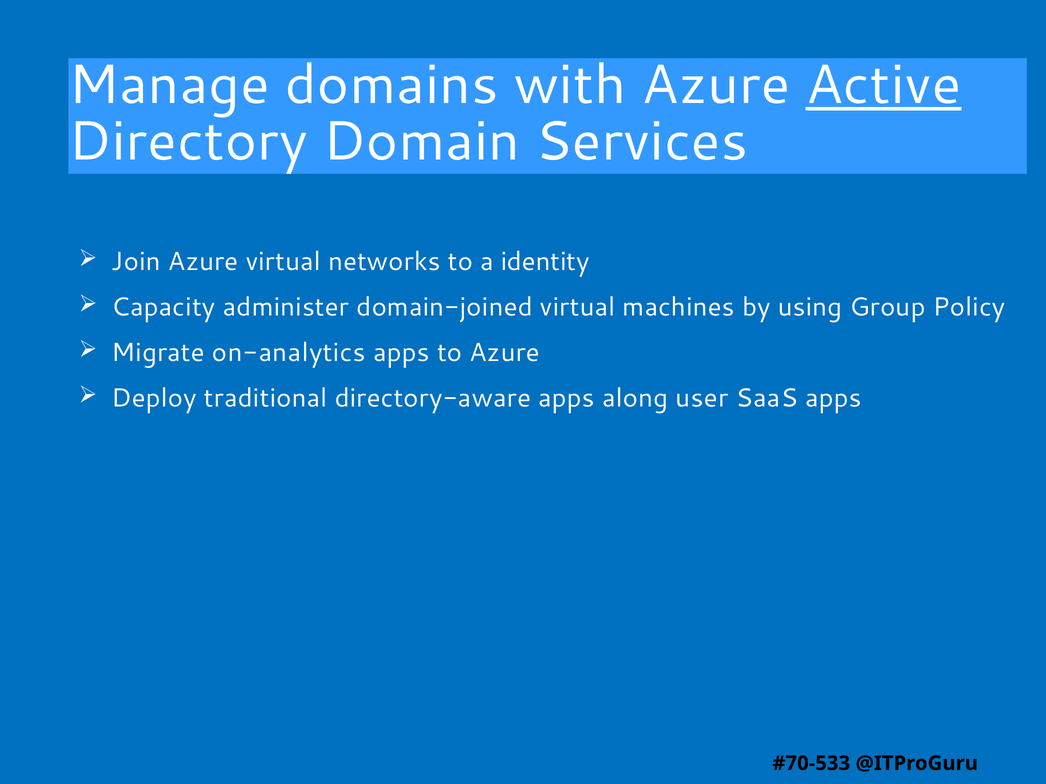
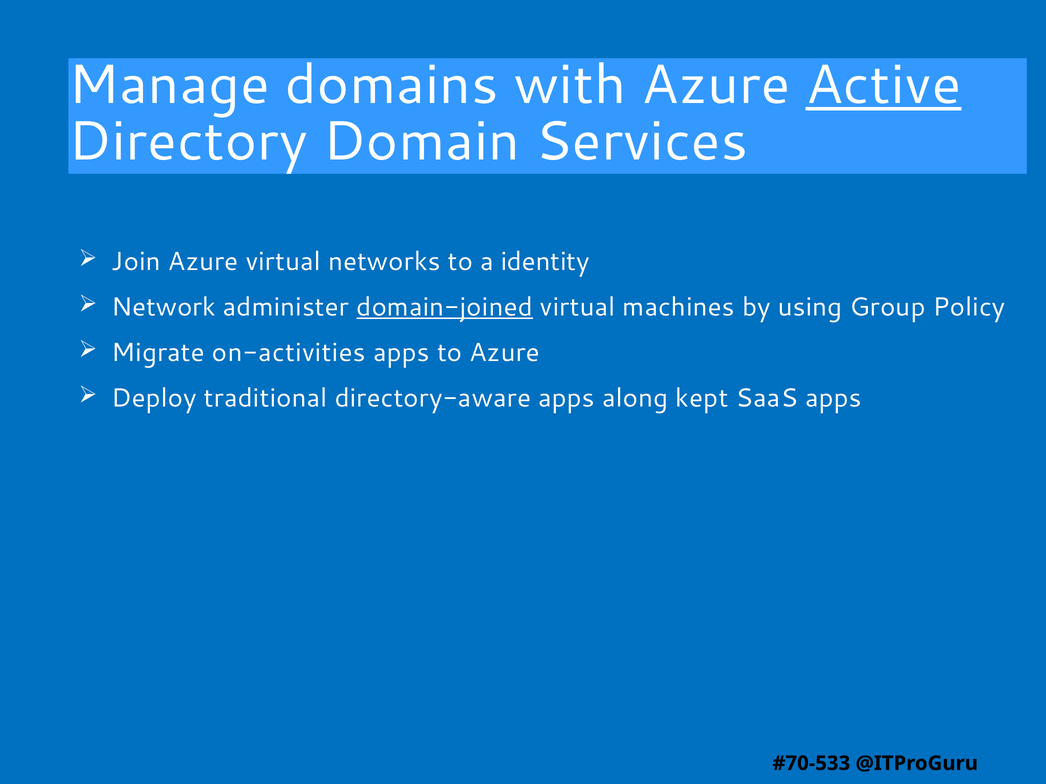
Capacity: Capacity -> Network (164, 307)
domain-joined underline: none -> present (445, 307)
on-analytics: on-analytics -> on-activities (289, 353)
user: user -> kept (702, 398)
